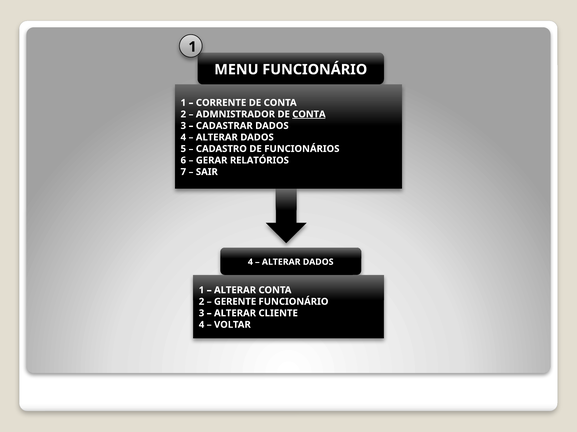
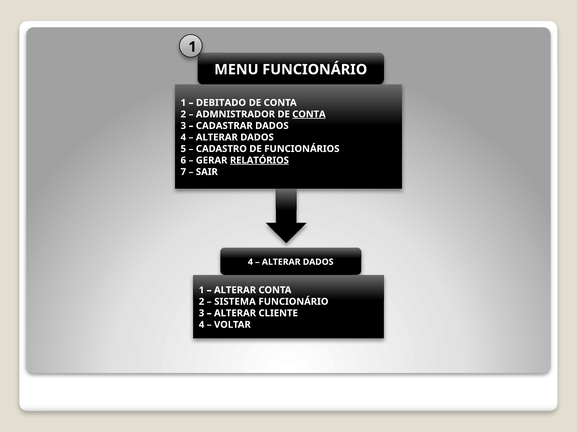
CORRENTE: CORRENTE -> DEBITADO (221, 103)
RELATÓRIOS underline: none -> present (259, 161)
GERENTE: GERENTE -> SISTEMA (235, 302)
